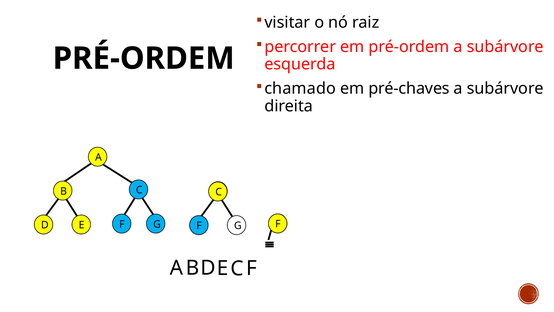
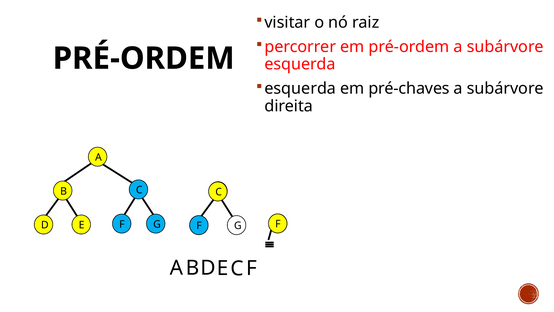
chamado: chamado -> esquerda (300, 89)
